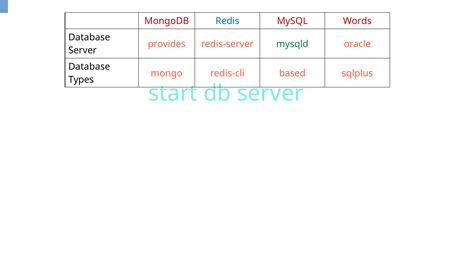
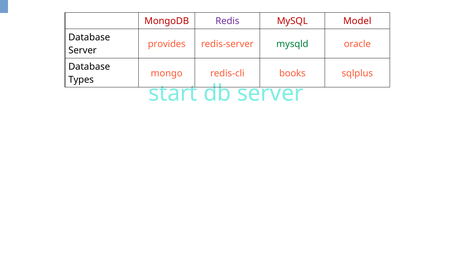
Redis colour: blue -> purple (227, 21)
Words: Words -> Model (357, 21)
based: based -> books (292, 73)
